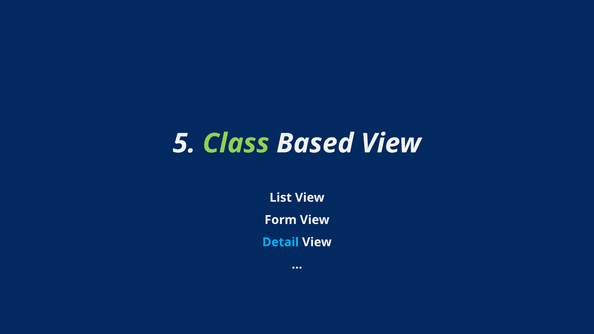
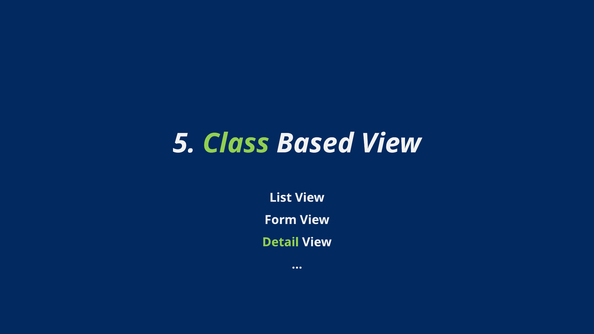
Detail colour: light blue -> light green (281, 242)
